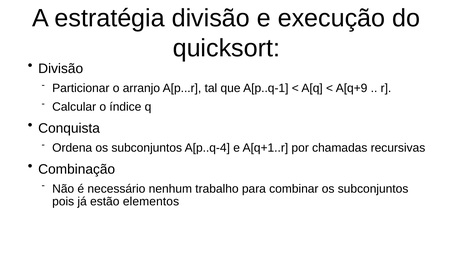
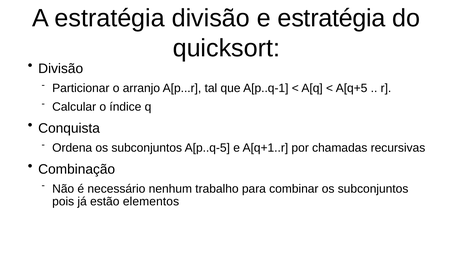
e execução: execução -> estratégia (332, 18)
A[q+9: A[q+9 -> A[q+5 (352, 88)
A[p..q-4: A[p..q-4 -> A[p..q-5 (207, 148)
